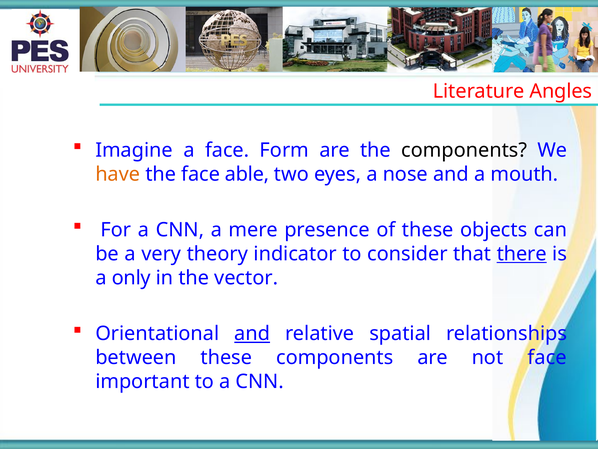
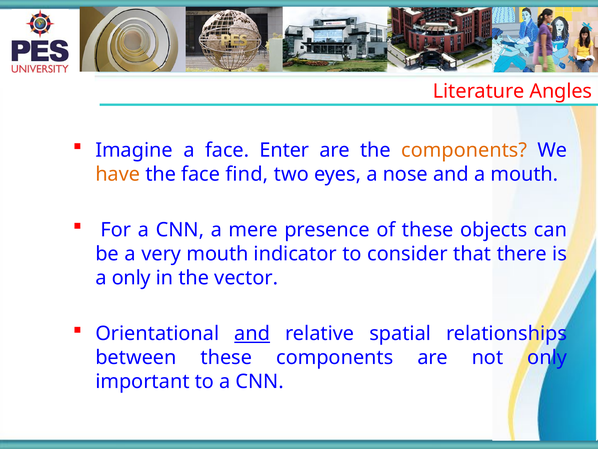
Form: Form -> Enter (284, 150)
components colour: black -> orange (464, 150)
able: able -> find (247, 174)
very theory: theory -> mouth (217, 254)
there underline: present -> none (522, 254)
not face: face -> only (547, 357)
